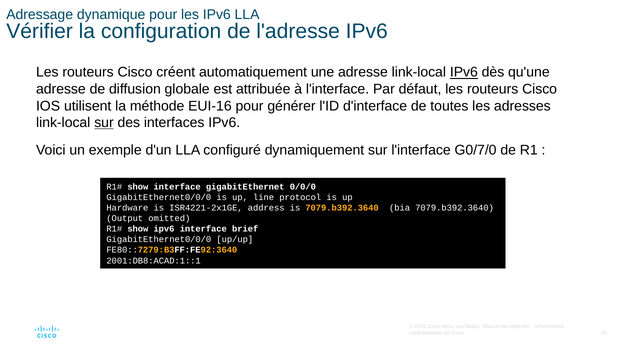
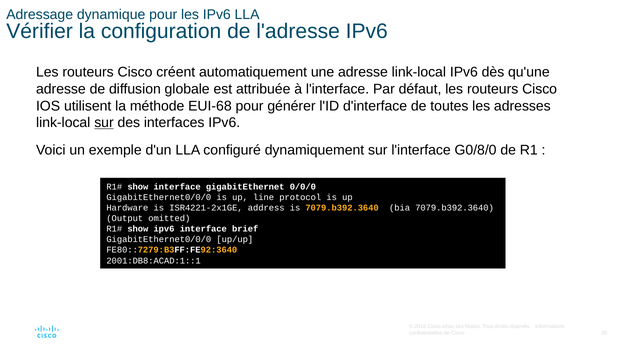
IPv6 underline: present -> none (464, 72)
EUI-16: EUI-16 -> EUI-68 (210, 106)
G0/7/0: G0/7/0 -> G0/8/0 (476, 150)
